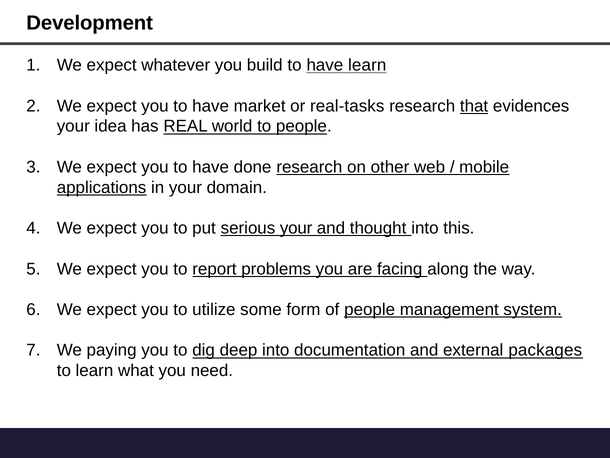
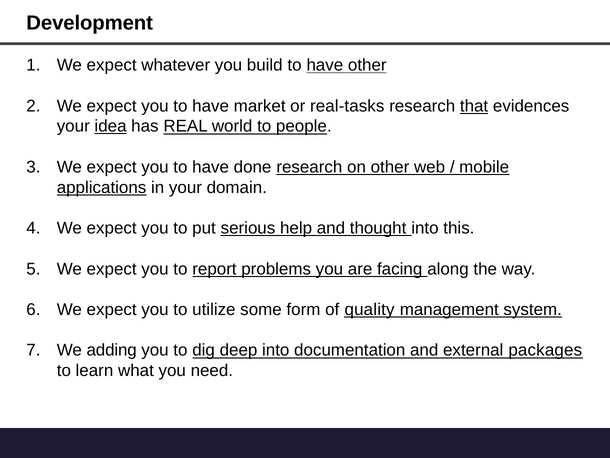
have learn: learn -> other (367, 65)
idea underline: none -> present (111, 126)
serious your: your -> help (296, 228)
of people: people -> quality (370, 309)
paying: paying -> adding (112, 350)
